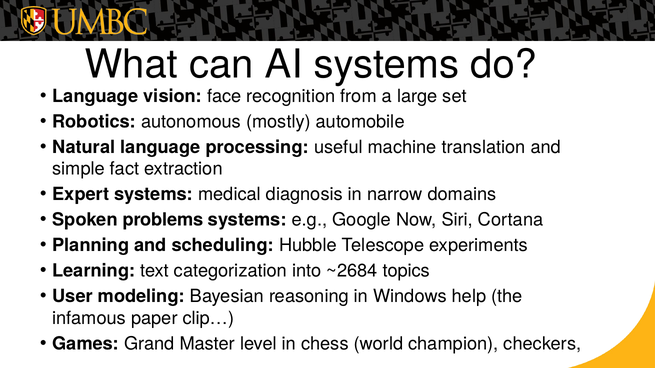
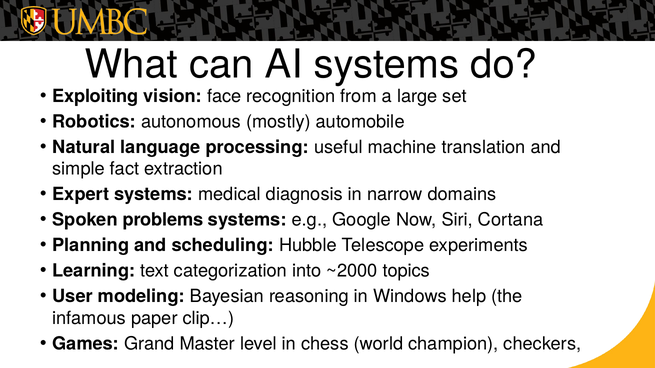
Language: Language -> Exploiting (95, 96)
~2684: ~2684 -> ~2000 (352, 271)
